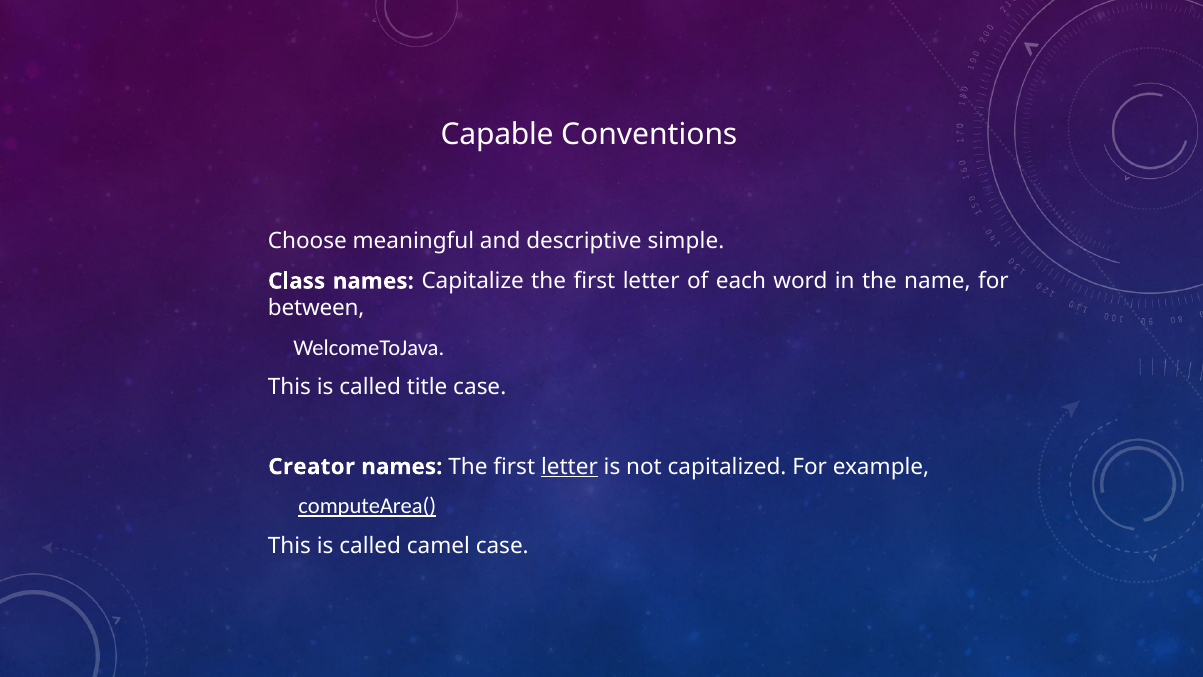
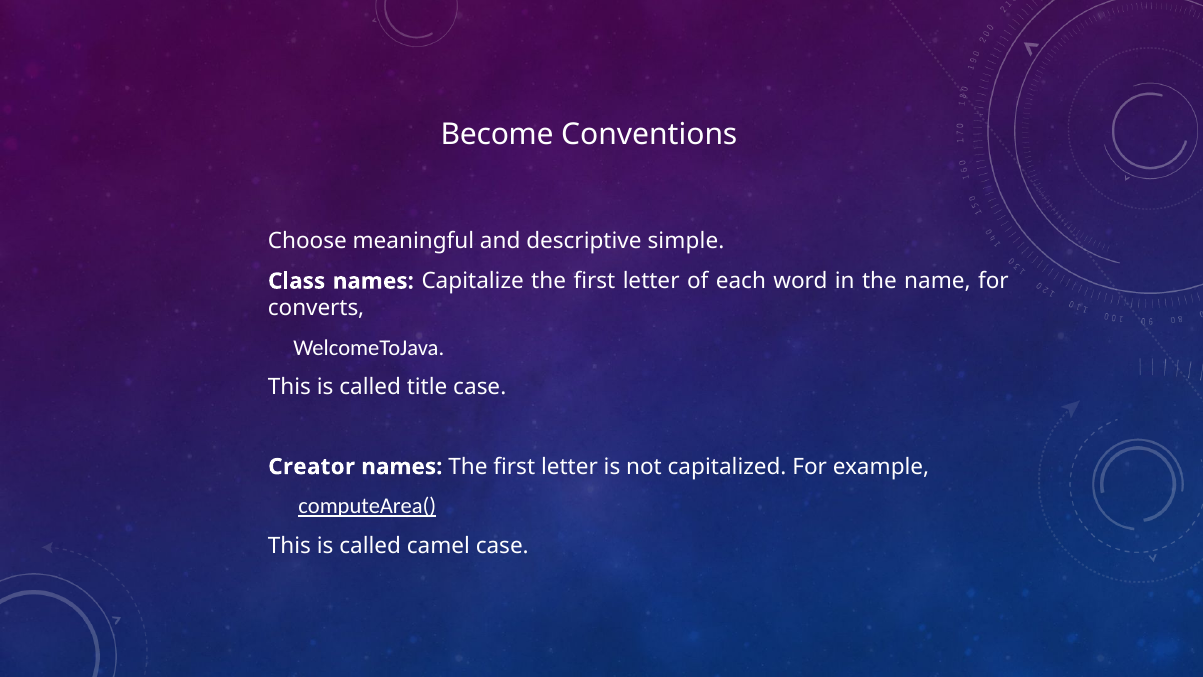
Capable: Capable -> Become (497, 134)
between: between -> converts (316, 308)
letter underline: present -> none (569, 467)
